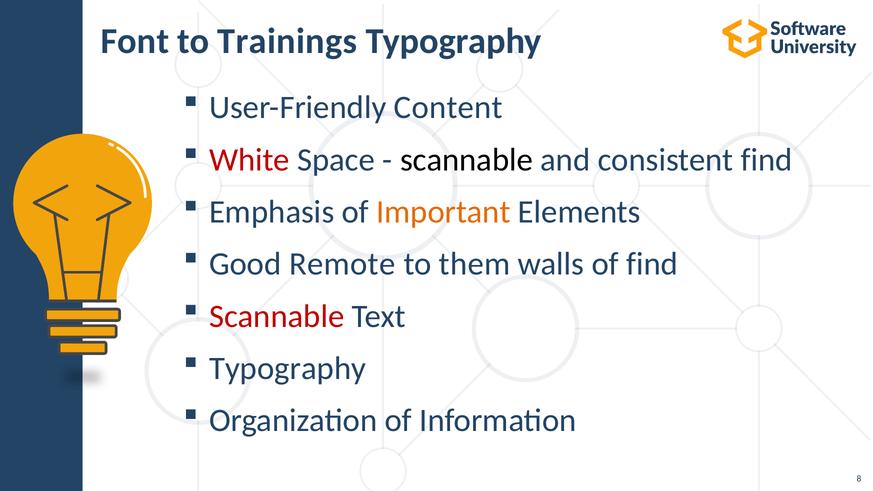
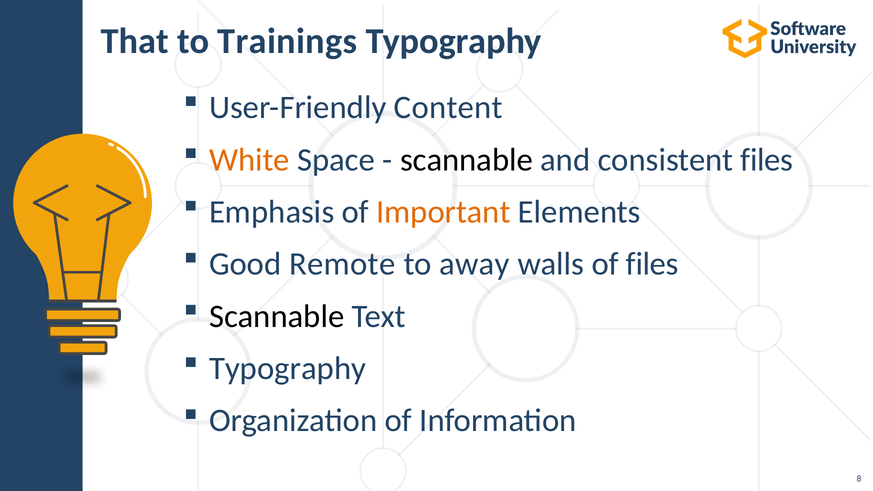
Font: Font -> That (135, 41)
White colour: red -> orange (249, 160)
consistent find: find -> files (767, 160)
them: them -> away (475, 264)
of find: find -> files (652, 264)
Scannable colour: red -> black (277, 316)
